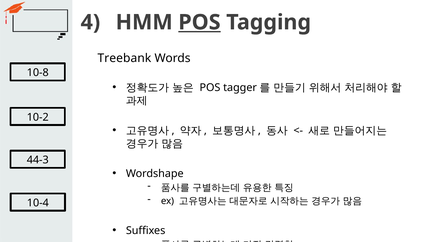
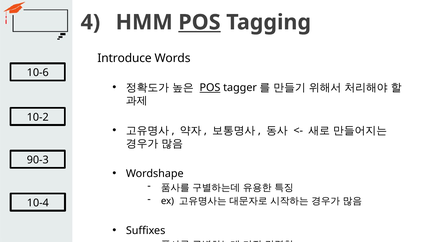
Treebank: Treebank -> Introduce (125, 58)
10-8: 10-8 -> 10-6 (38, 73)
POS underline: none -> present (210, 88)
44-3: 44-3 -> 90-3 (38, 160)
